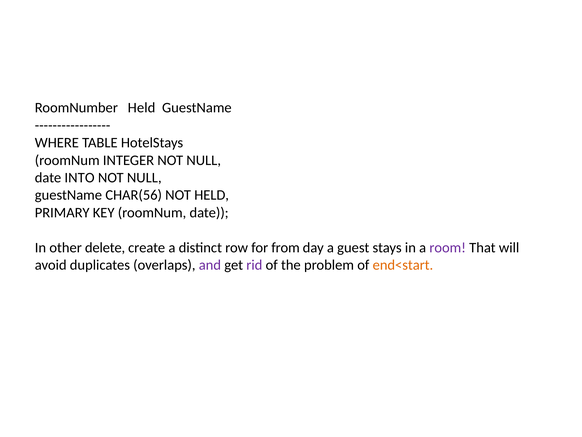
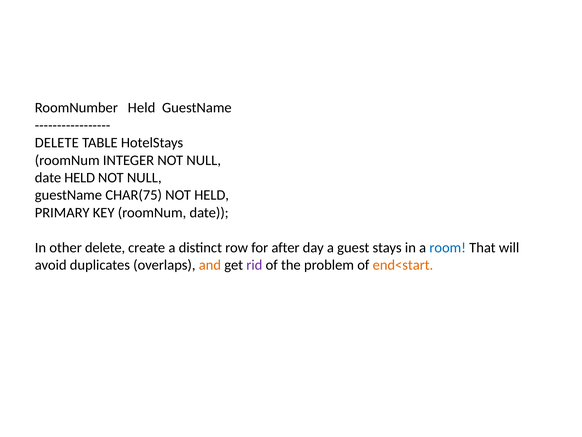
WHERE: WHERE -> DELETE (57, 143)
date INTO: INTO -> HELD (80, 177)
CHAR(56: CHAR(56 -> CHAR(75 (134, 195)
from: from -> after (286, 247)
room colour: purple -> blue (448, 247)
and colour: purple -> orange (210, 265)
